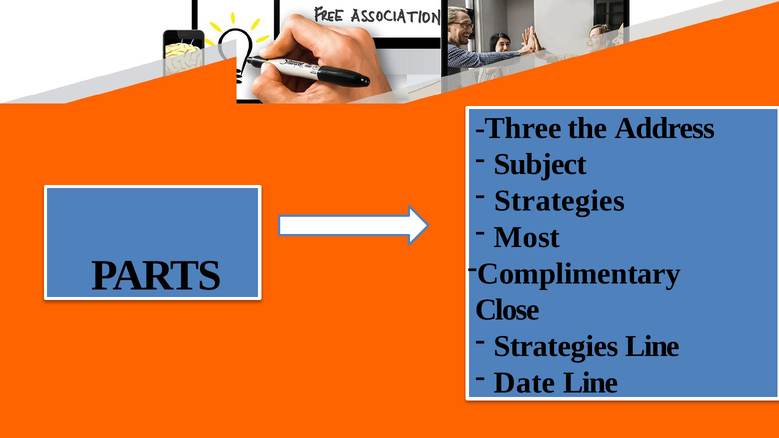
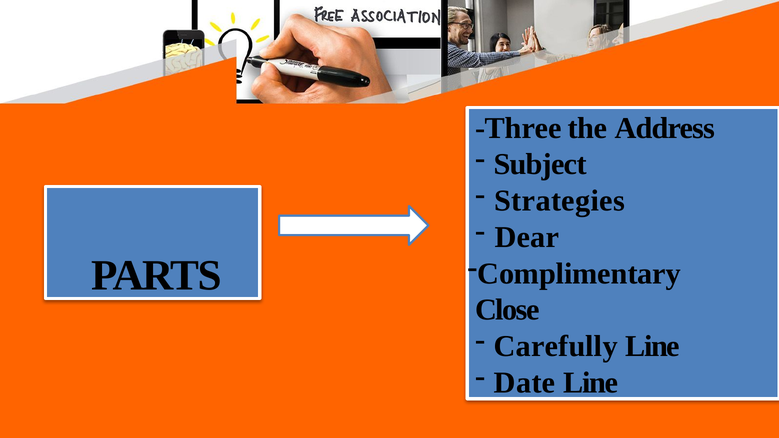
Most: Most -> Dear (527, 237)
Strategies: Strategies -> Carefully (556, 346)
